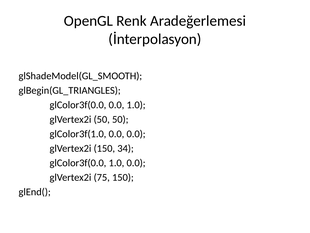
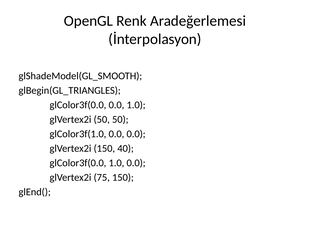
34: 34 -> 40 (126, 148)
